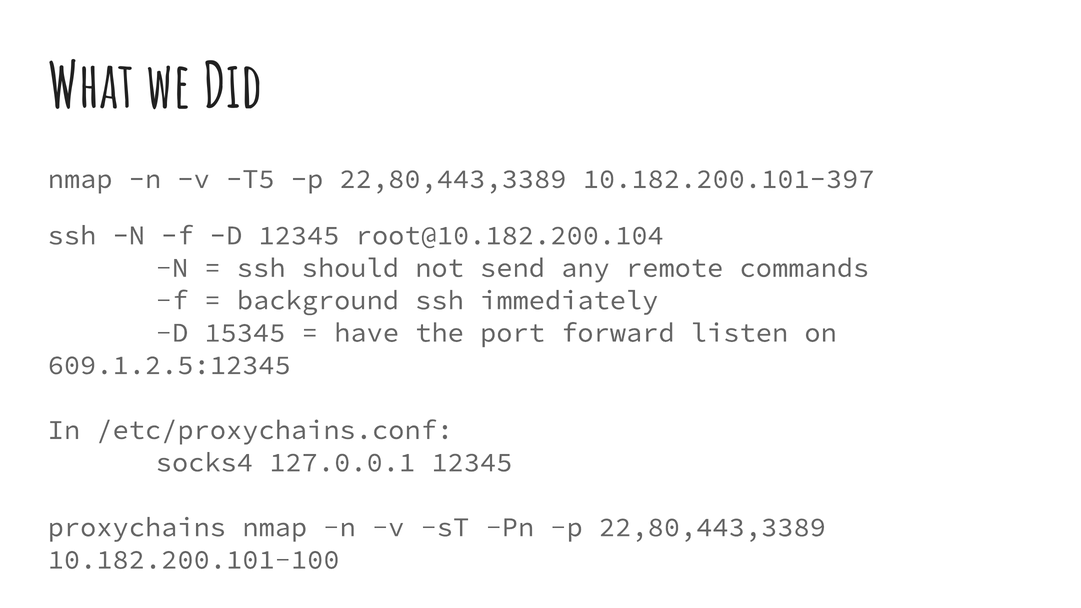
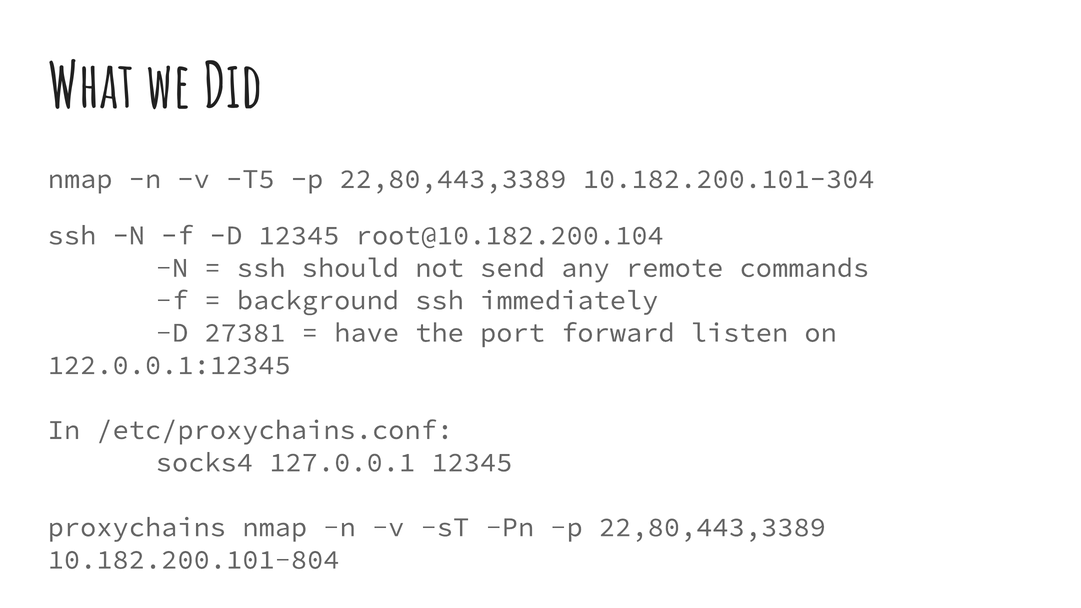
10.182.200.101-397: 10.182.200.101-397 -> 10.182.200.101-304 (729, 179)
15345: 15345 -> 27381 (245, 333)
609.1.2.5:12345: 609.1.2.5:12345 -> 122.0.0.1:12345 (169, 365)
10.182.200.101-100: 10.182.200.101-100 -> 10.182.200.101-804 (194, 560)
